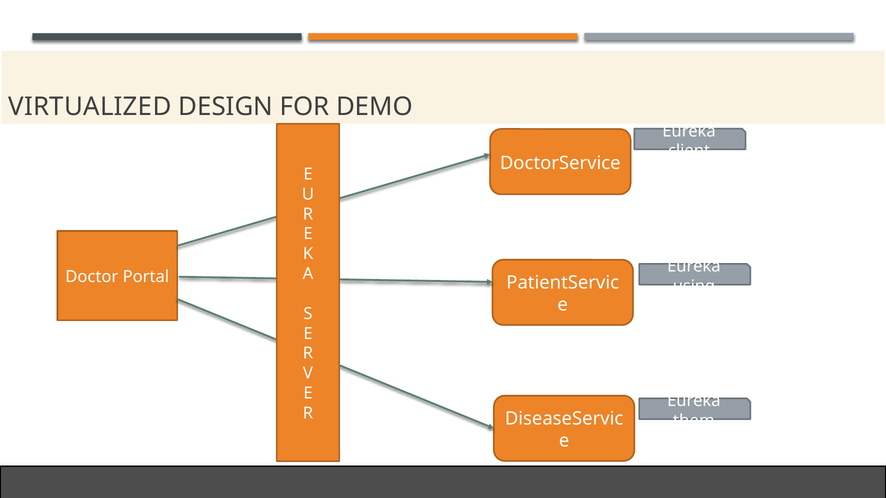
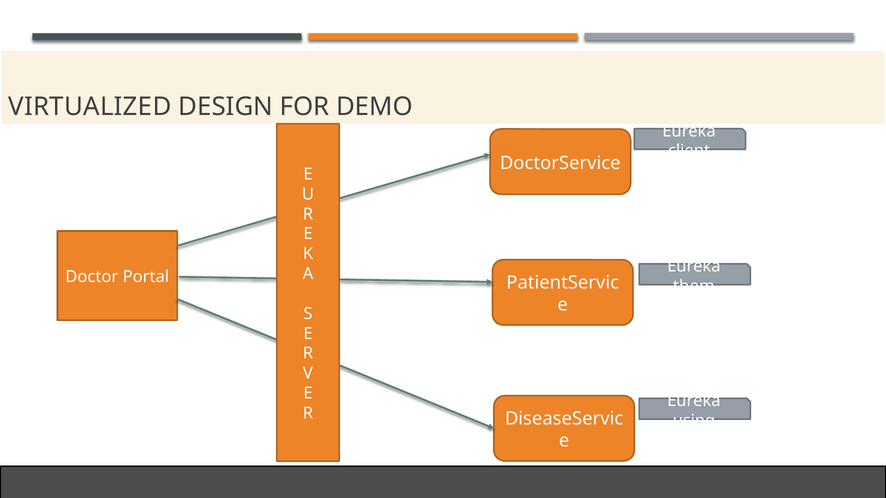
using: using -> them (694, 286)
them: them -> using (694, 421)
